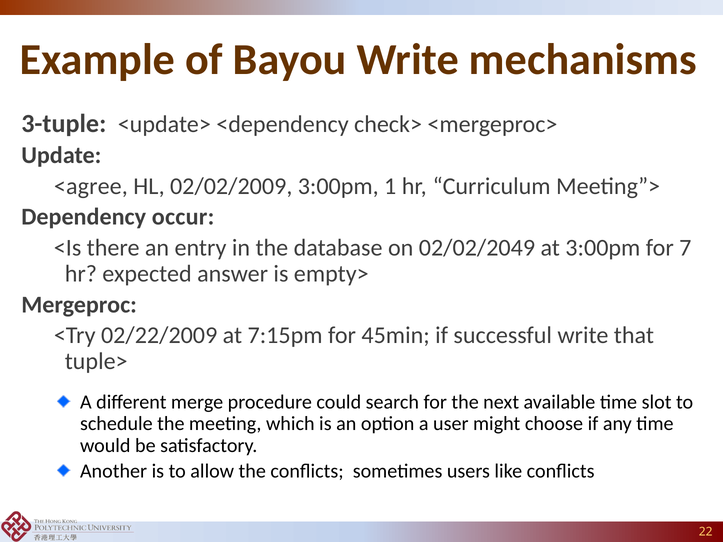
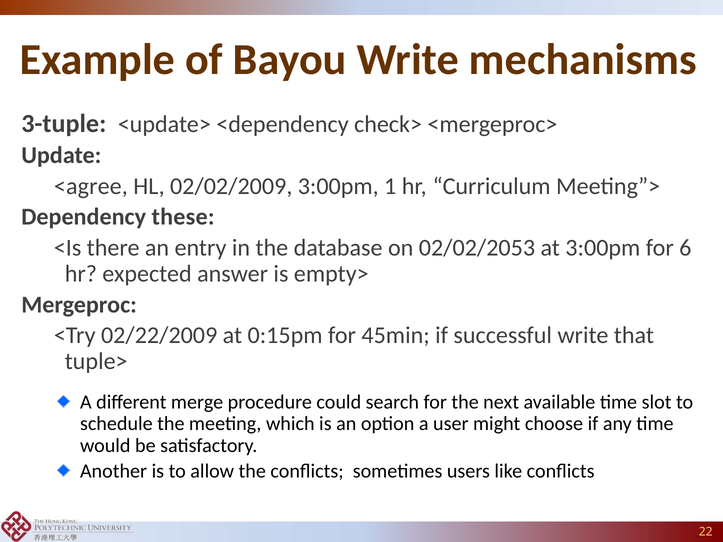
occur: occur -> these (183, 217)
02/02/2049: 02/02/2049 -> 02/02/2053 (477, 248)
7: 7 -> 6 (685, 248)
7:15pm: 7:15pm -> 0:15pm (285, 336)
